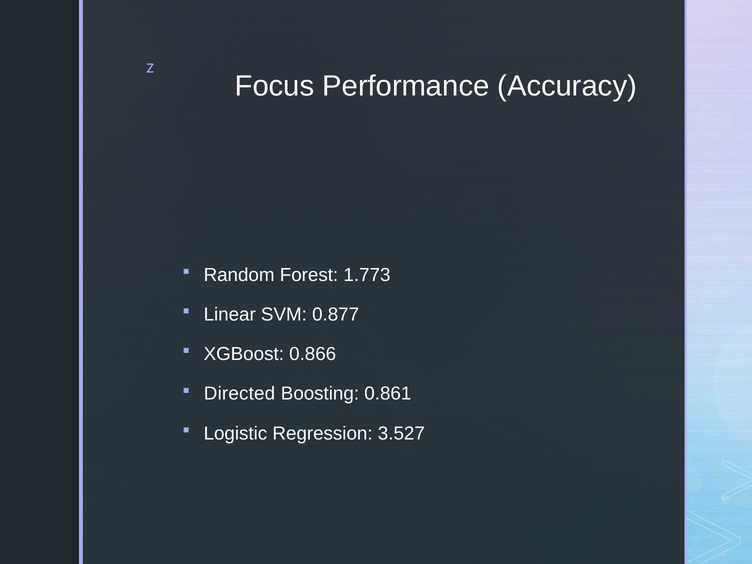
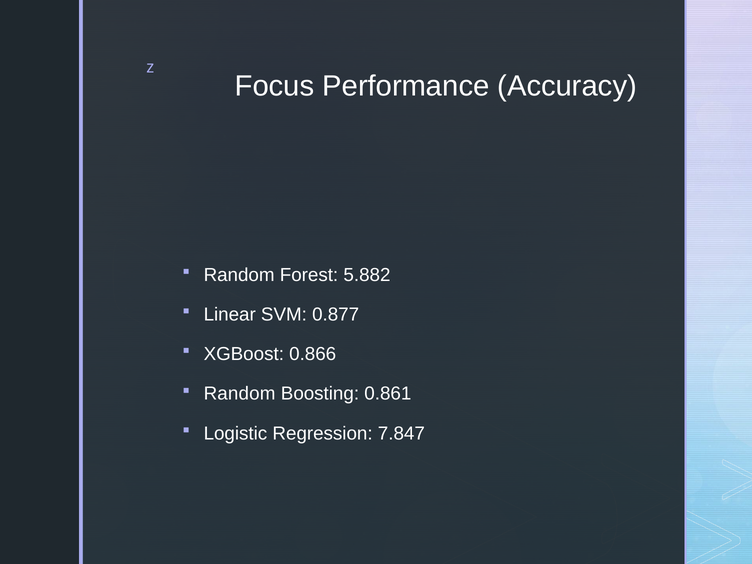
1.773: 1.773 -> 5.882 (367, 275)
Directed: Directed -> Random (240, 394)
3.527: 3.527 -> 7.847 (401, 433)
